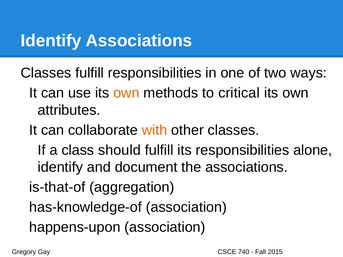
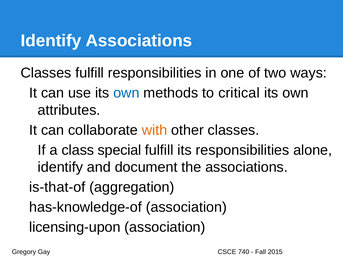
own colour: orange -> blue (126, 93)
should: should -> special (120, 150)
happens-upon: happens-upon -> licensing-upon (75, 227)
